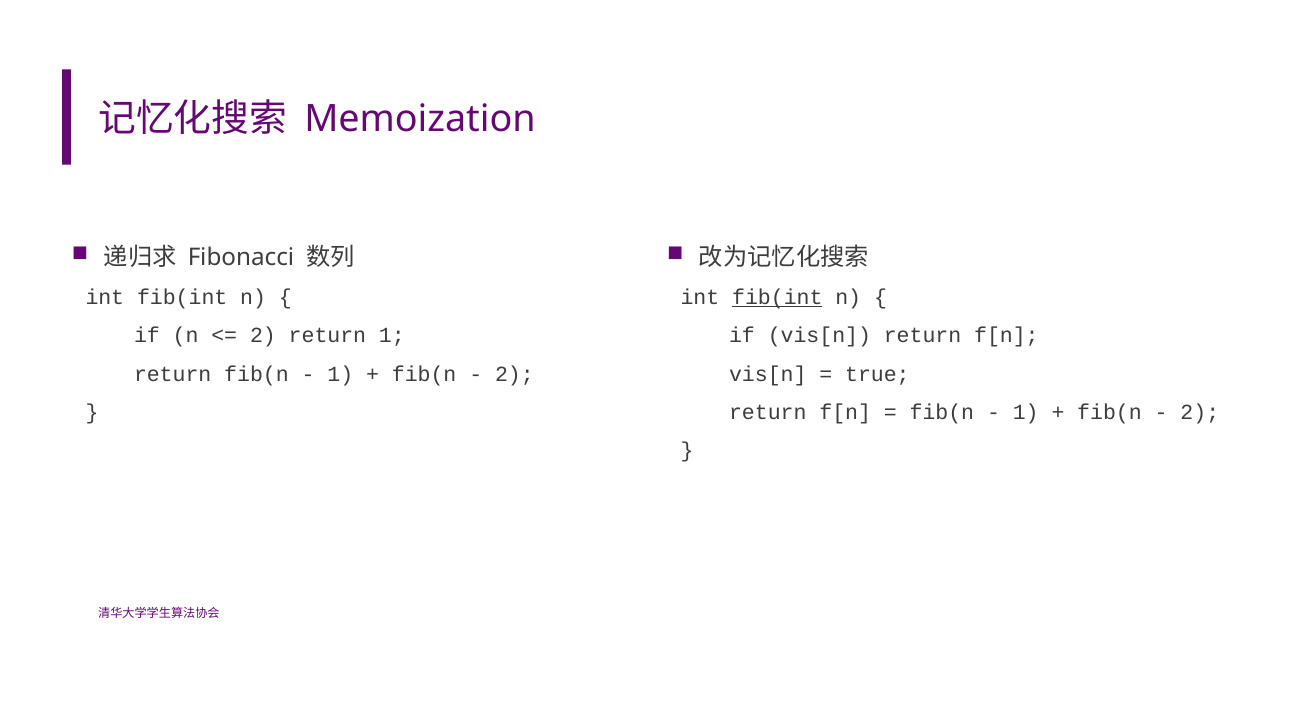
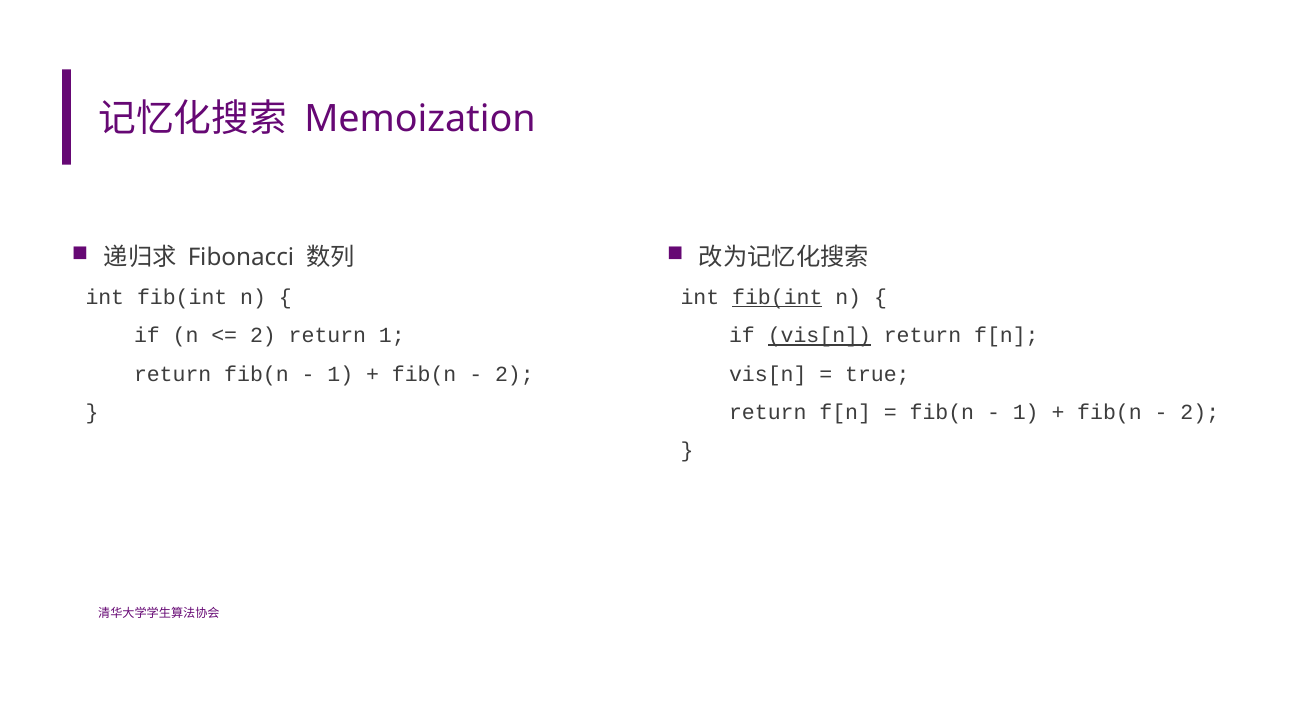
vis[n underline: none -> present (819, 336)
